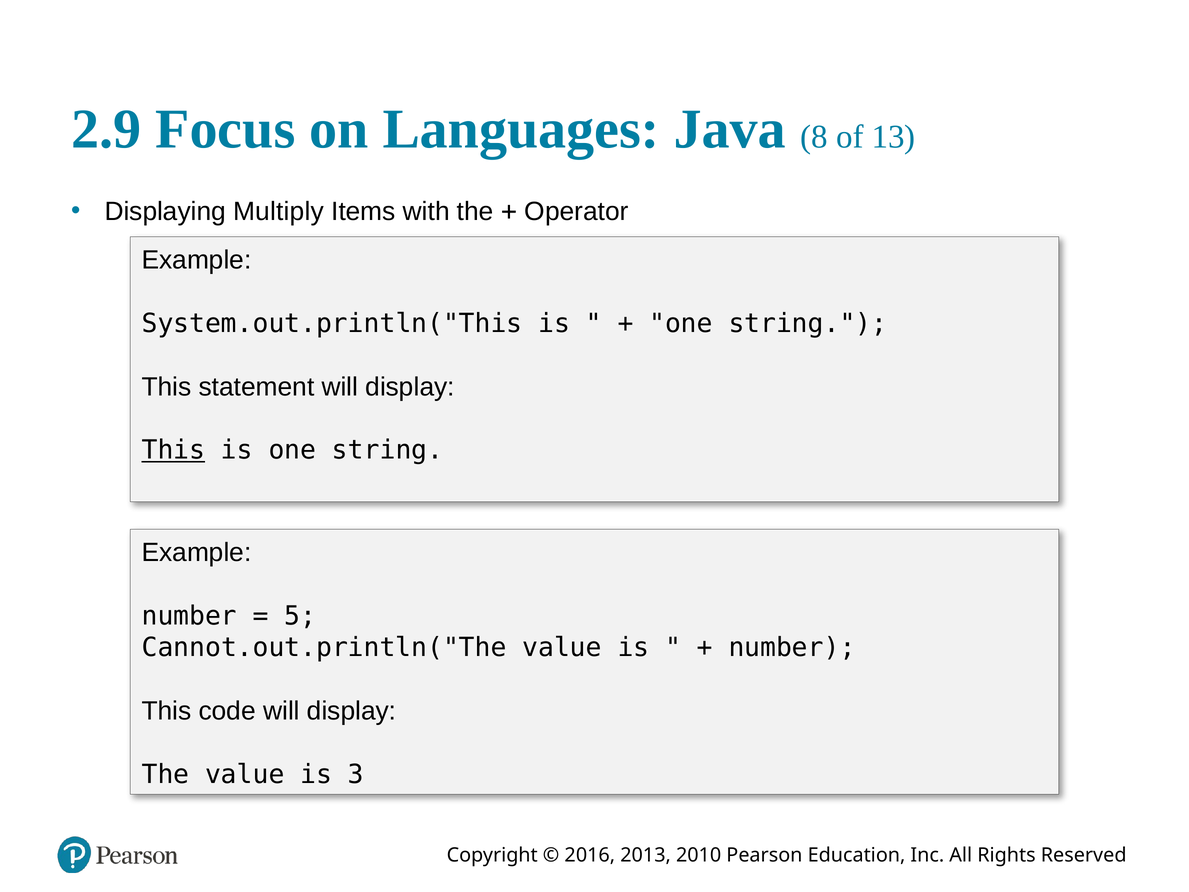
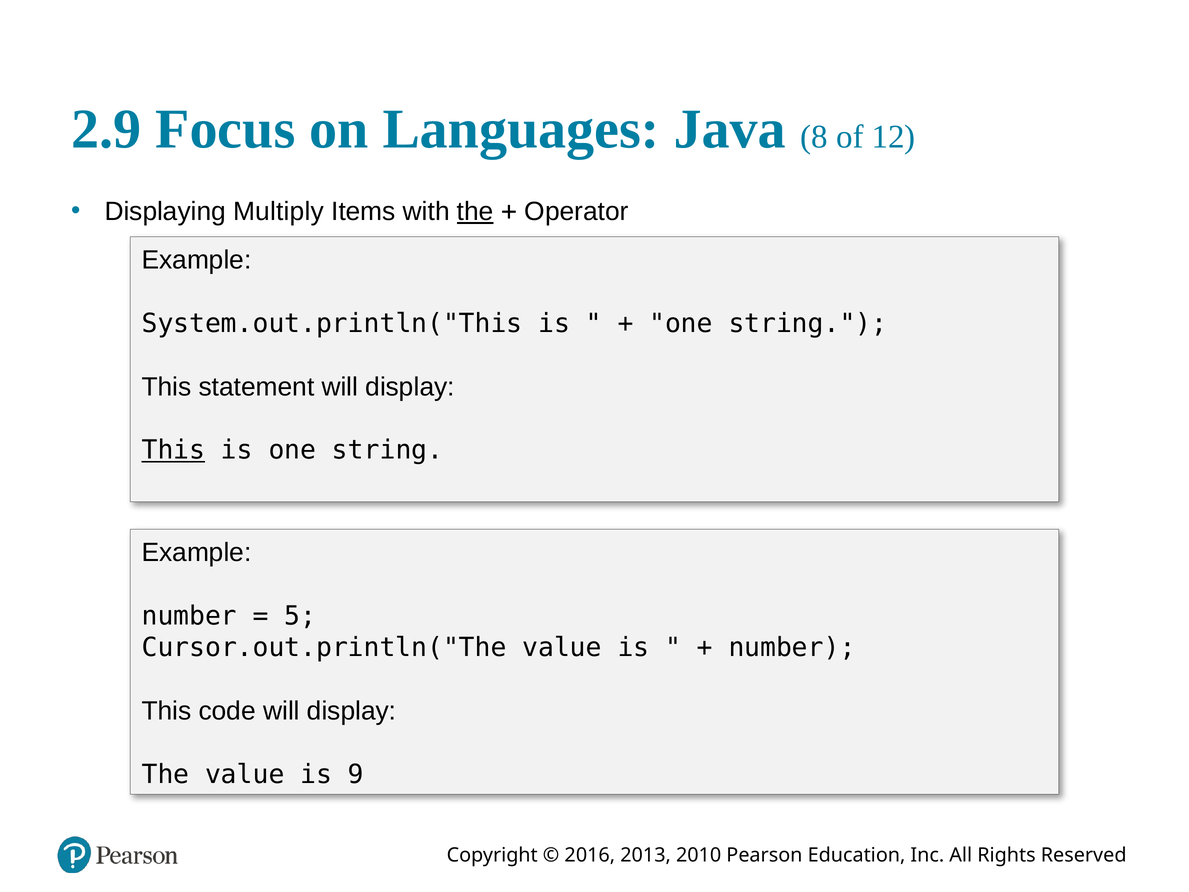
13: 13 -> 12 (894, 137)
the underline: none -> present (475, 212)
Cannot.out.println("The: Cannot.out.println("The -> Cursor.out.println("The (324, 647)
3: 3 -> 9 (356, 774)
